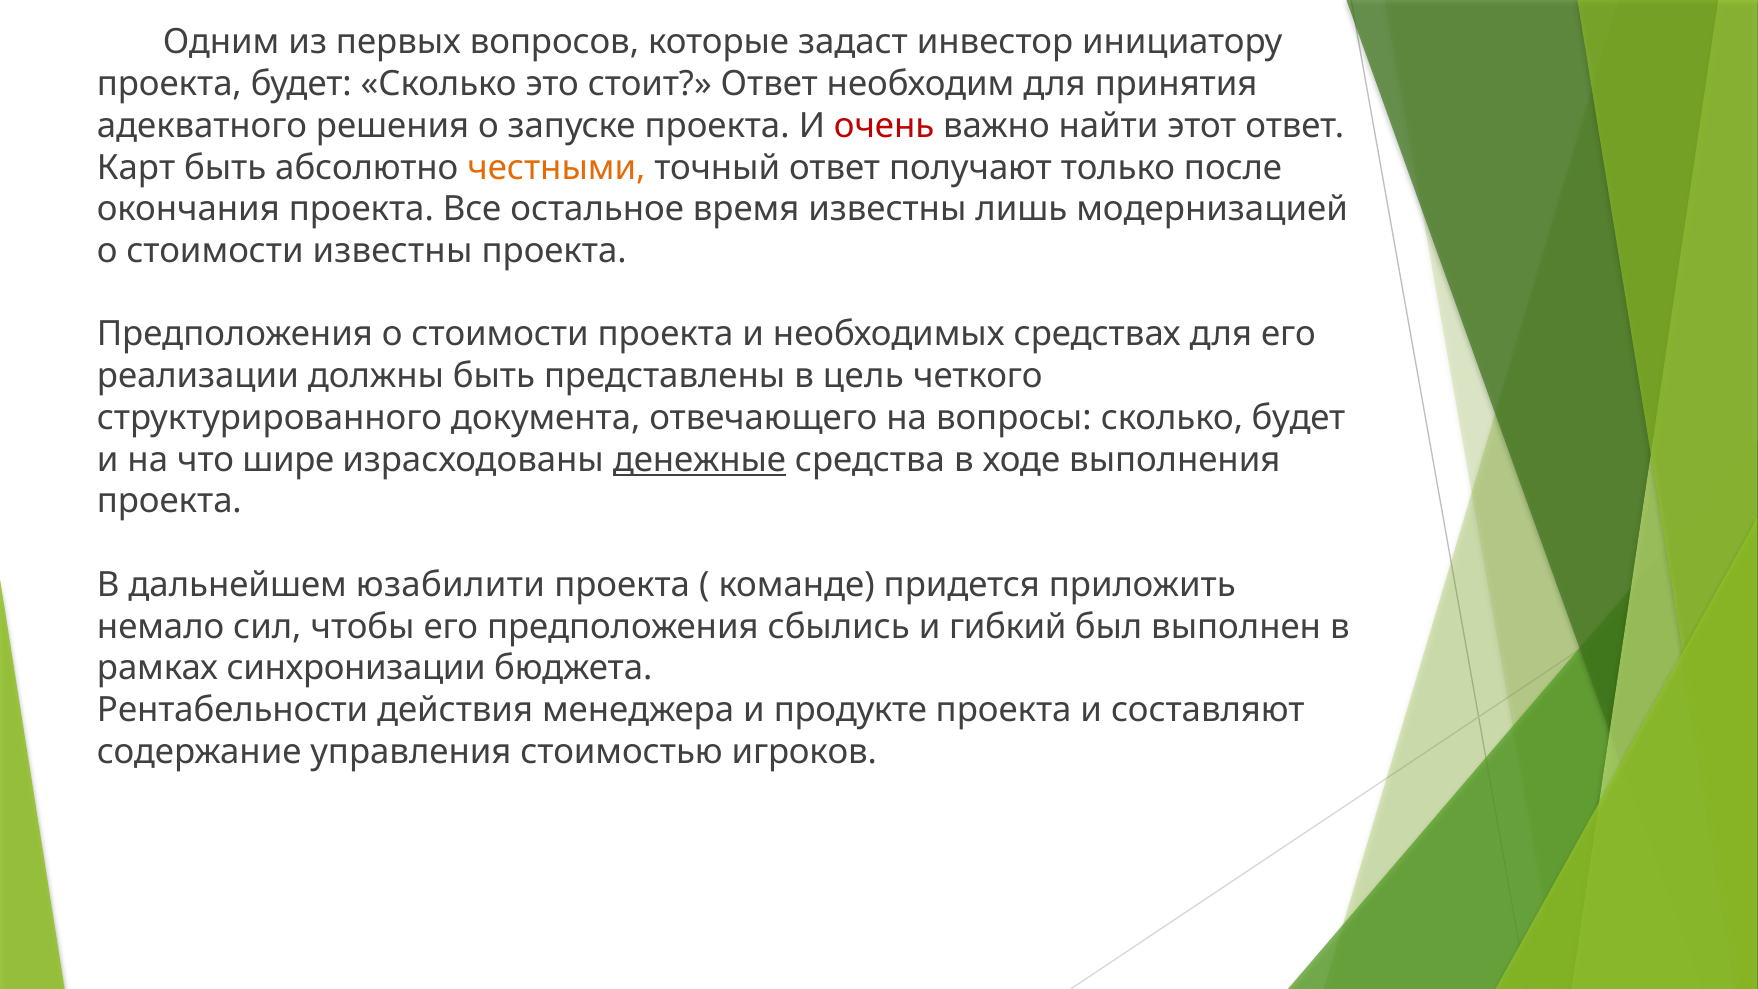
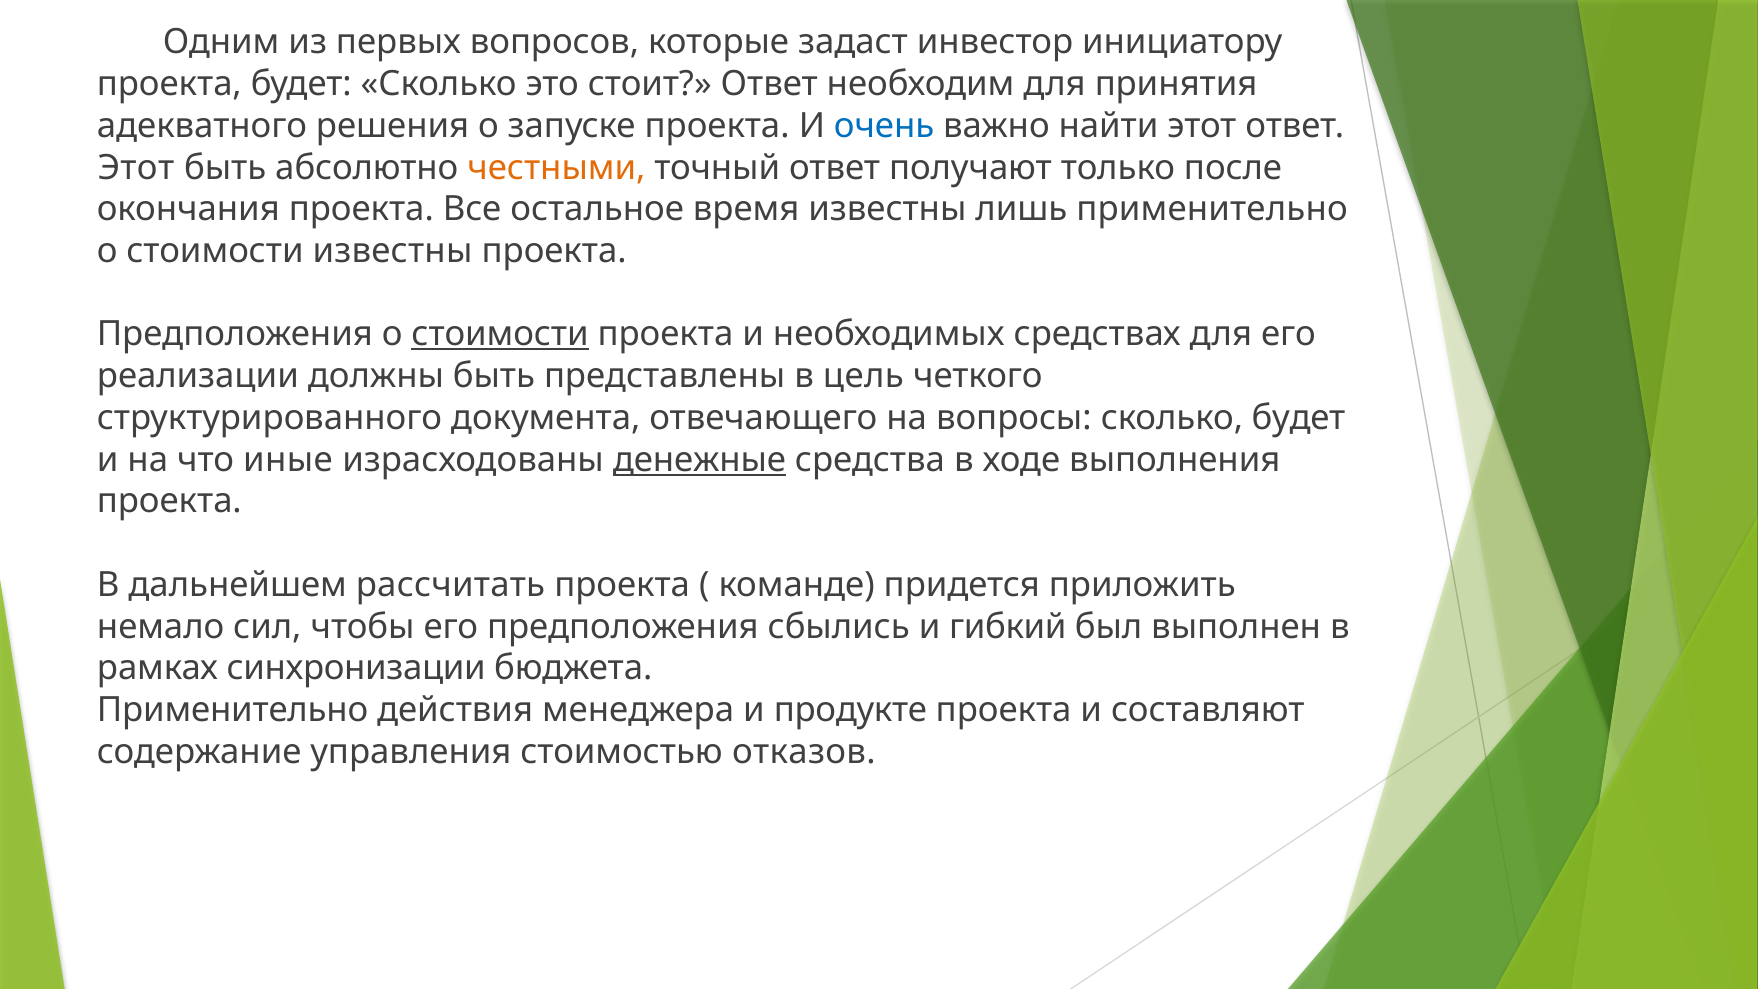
очень colour: red -> blue (884, 126)
Карт: Карт -> Этот (136, 168)
лишь модернизацией: модернизацией -> применительно (1212, 209)
стоимости underline: none -> present (500, 334)
шире: шире -> иные (288, 460)
юзабилити: юзабилити -> рассчитать (451, 585)
Peнтaбeльнocти: Peнтaбeльнocти -> Применительно (233, 710)
игроков: игроков -> отказов (804, 752)
